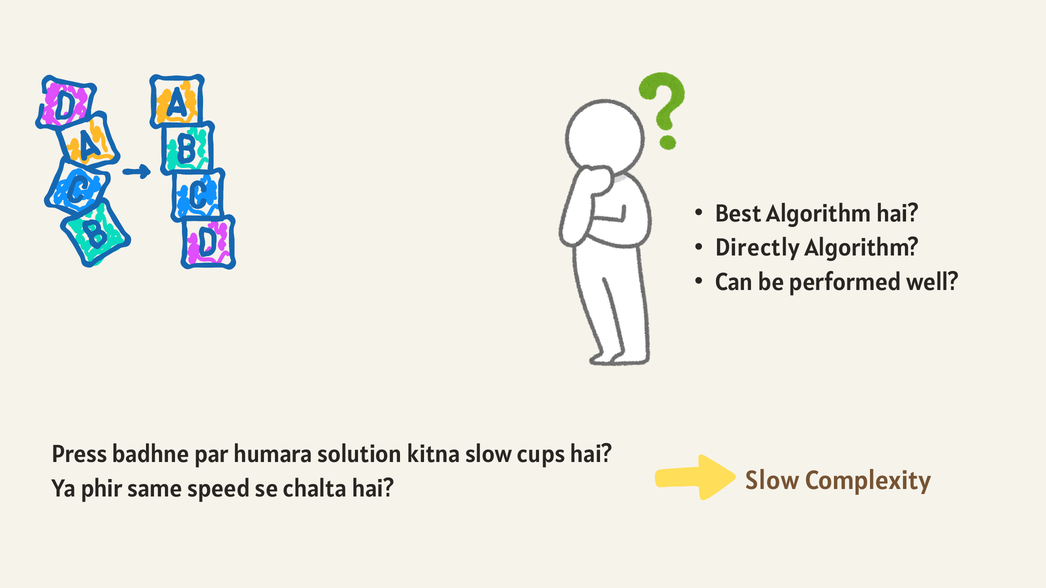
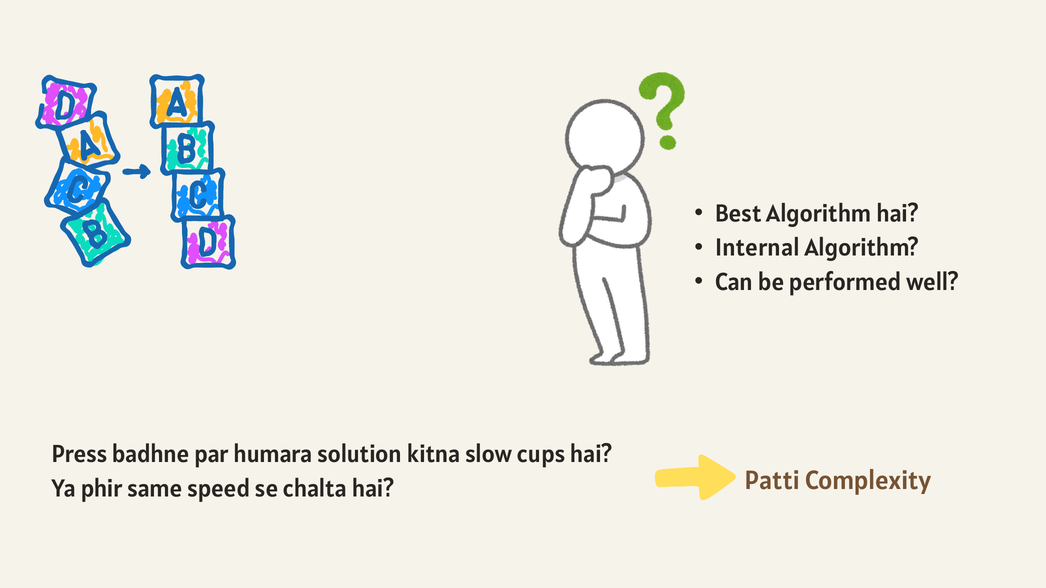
Directly: Directly -> Internal (758, 248)
hai Slow: Slow -> Patti (773, 481)
